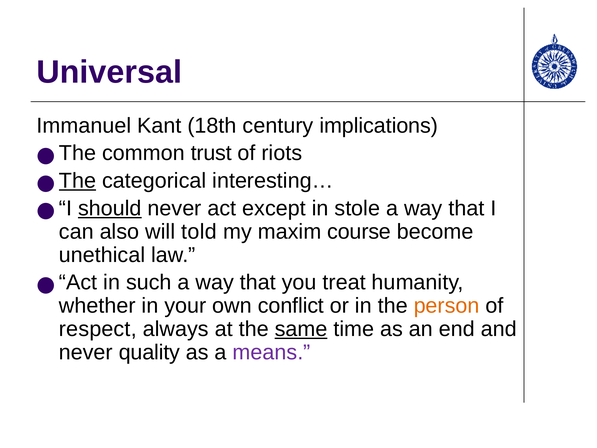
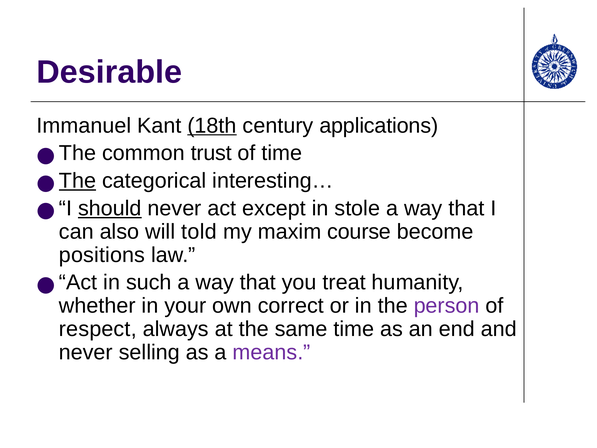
Universal: Universal -> Desirable (109, 72)
18th underline: none -> present (212, 125)
implications: implications -> applications (379, 125)
of riots: riots -> time (282, 153)
unethical: unethical -> positions (102, 255)
conflict: conflict -> correct (291, 306)
person colour: orange -> purple (447, 306)
same underline: present -> none (301, 329)
quality: quality -> selling (149, 352)
